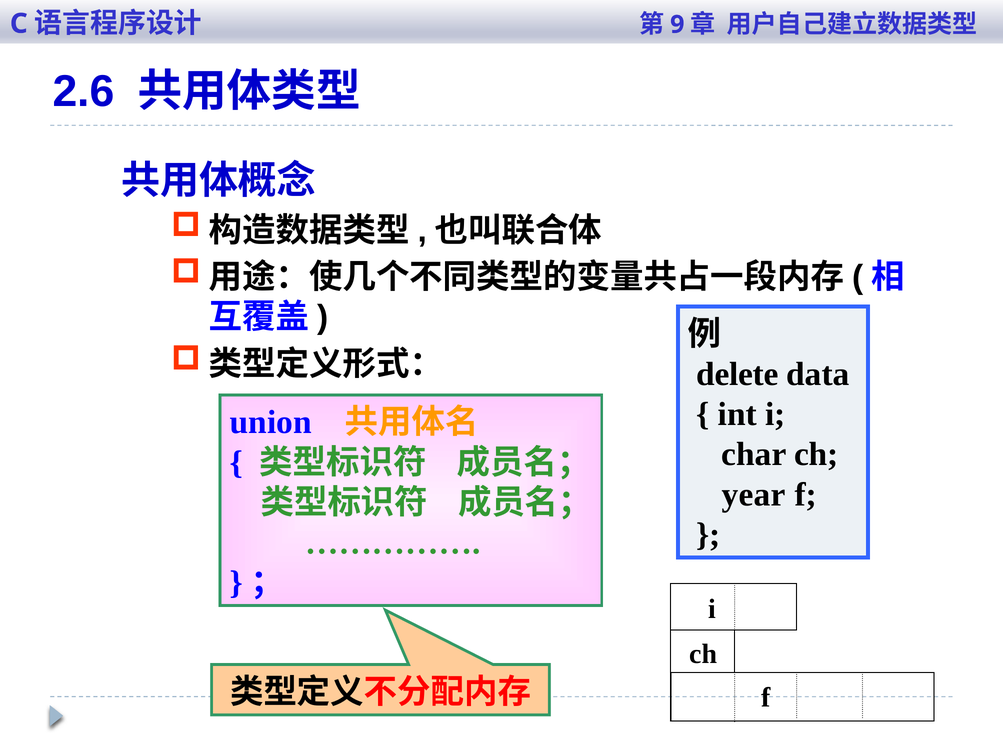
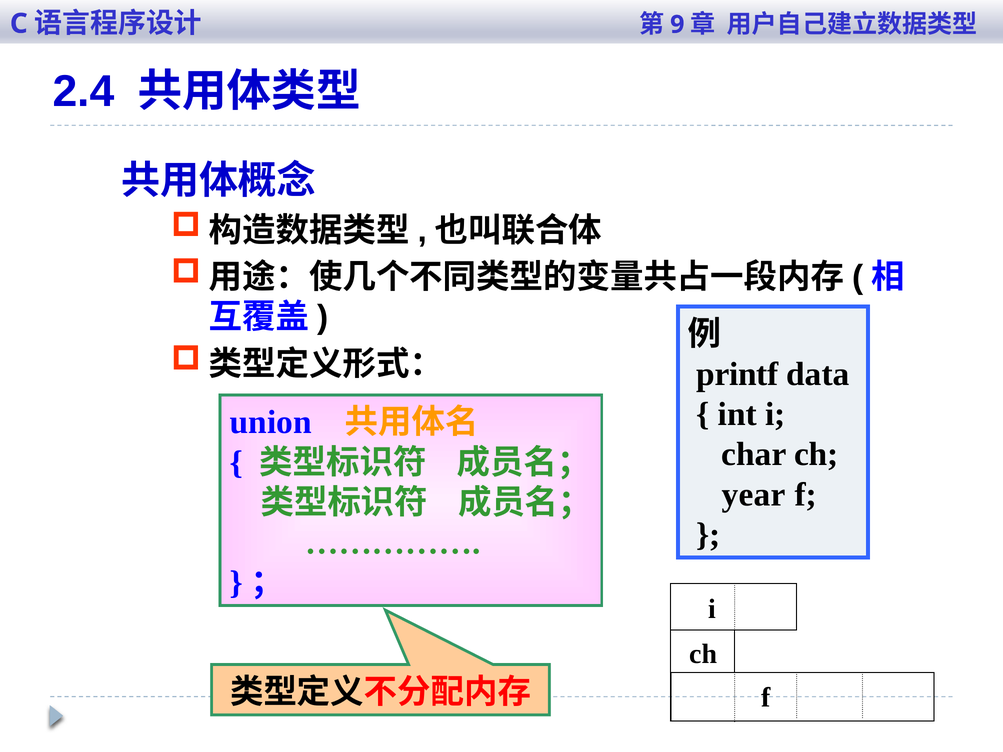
2.6: 2.6 -> 2.4 (84, 91)
delete: delete -> printf (737, 374)
